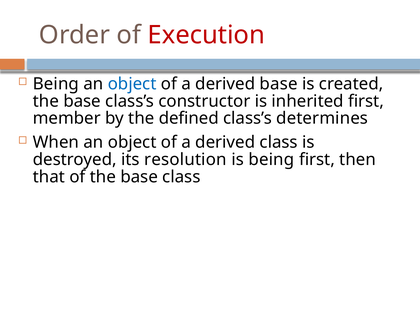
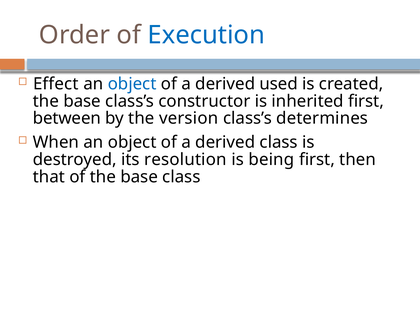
Execution colour: red -> blue (206, 35)
Being: Being -> Effect (56, 84)
derived base: base -> used (279, 84)
member: member -> between (67, 118)
defined: defined -> version (189, 118)
